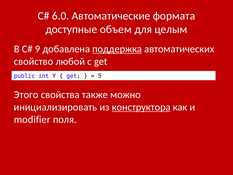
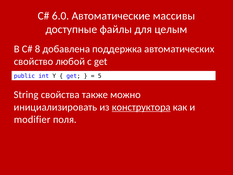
формата: формата -> массивы (174, 16)
объем: объем -> файлы (116, 29)
9: 9 -> 8 (38, 49)
поддержка underline: present -> none (117, 49)
Этого: Этого -> String (26, 95)
